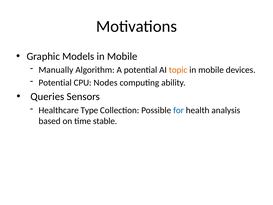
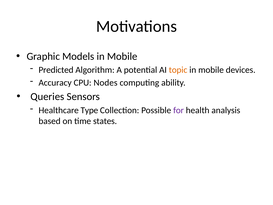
Manually: Manually -> Predicted (56, 70)
Potential: Potential -> Accuracy (55, 83)
for colour: blue -> purple (179, 110)
stable: stable -> states (105, 121)
